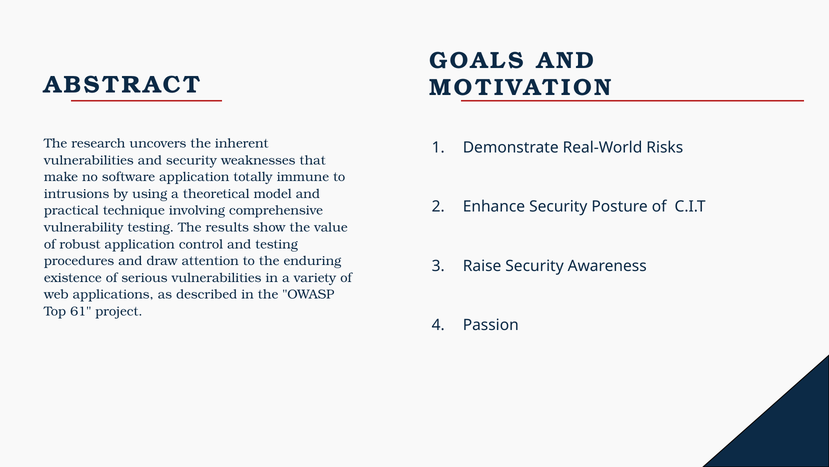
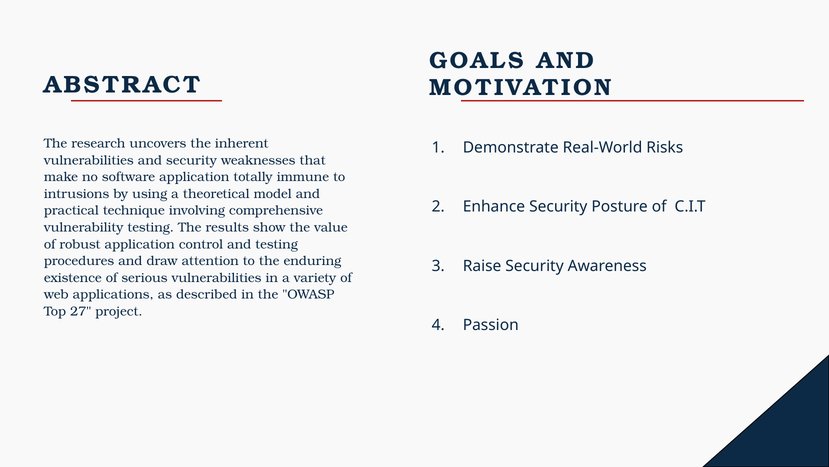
61: 61 -> 27 (81, 311)
